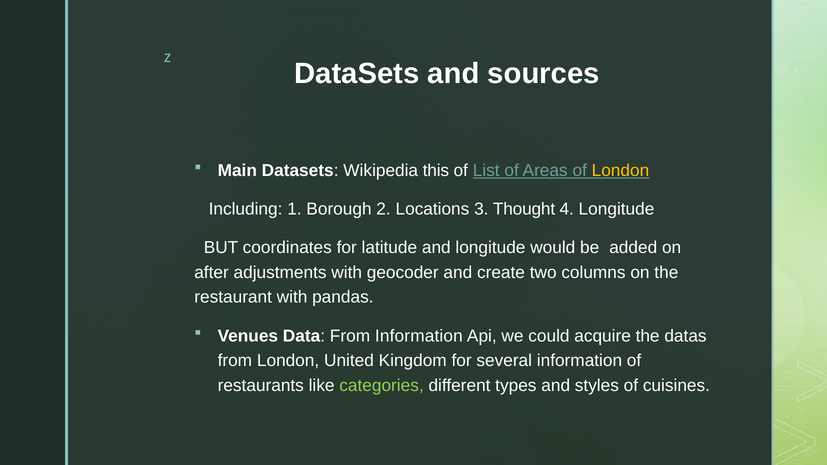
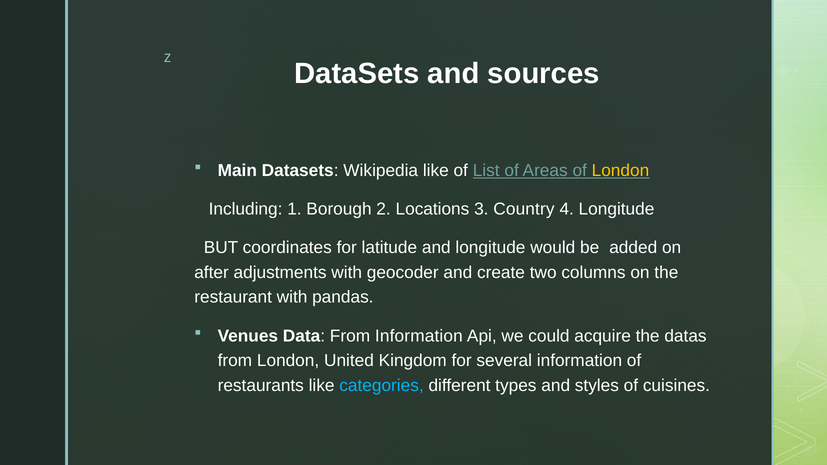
Wikipedia this: this -> like (436, 170)
Thought: Thought -> Country (524, 209)
categories colour: light green -> light blue (382, 386)
